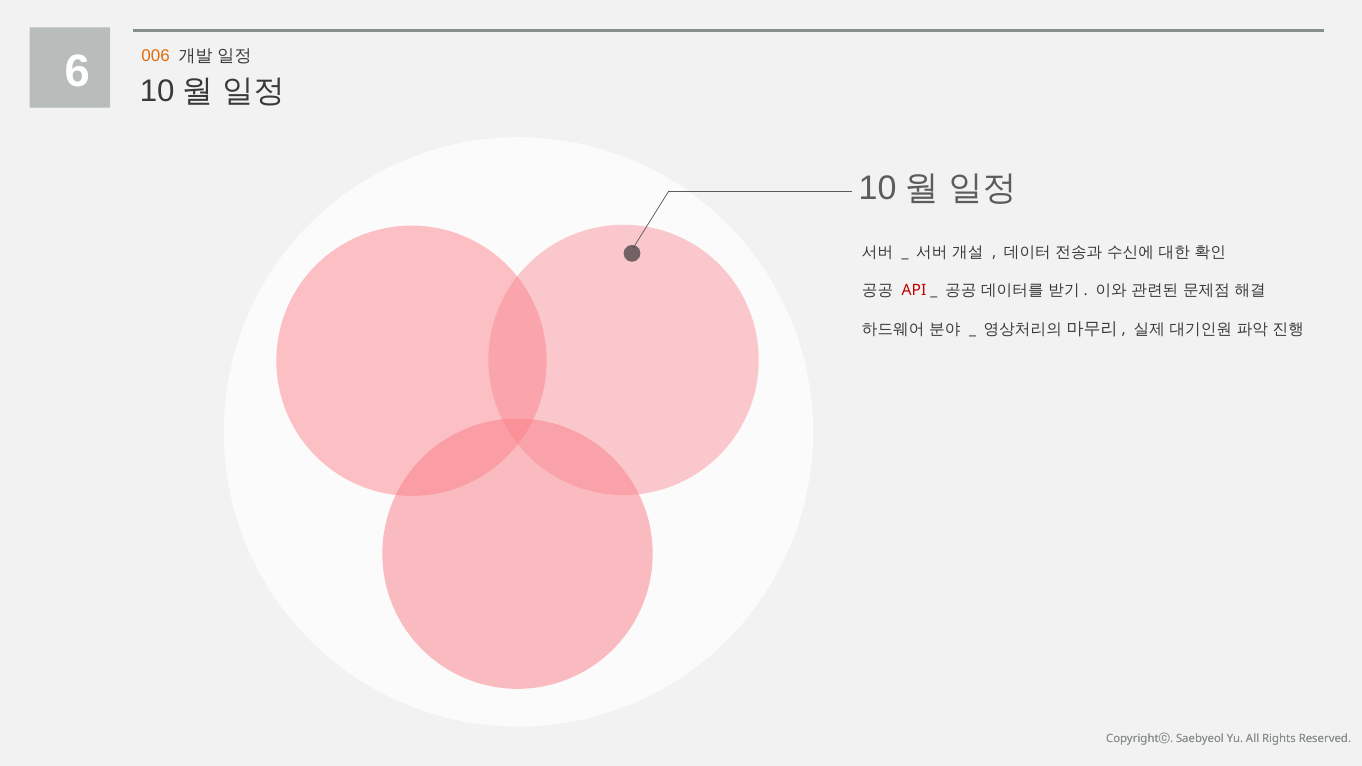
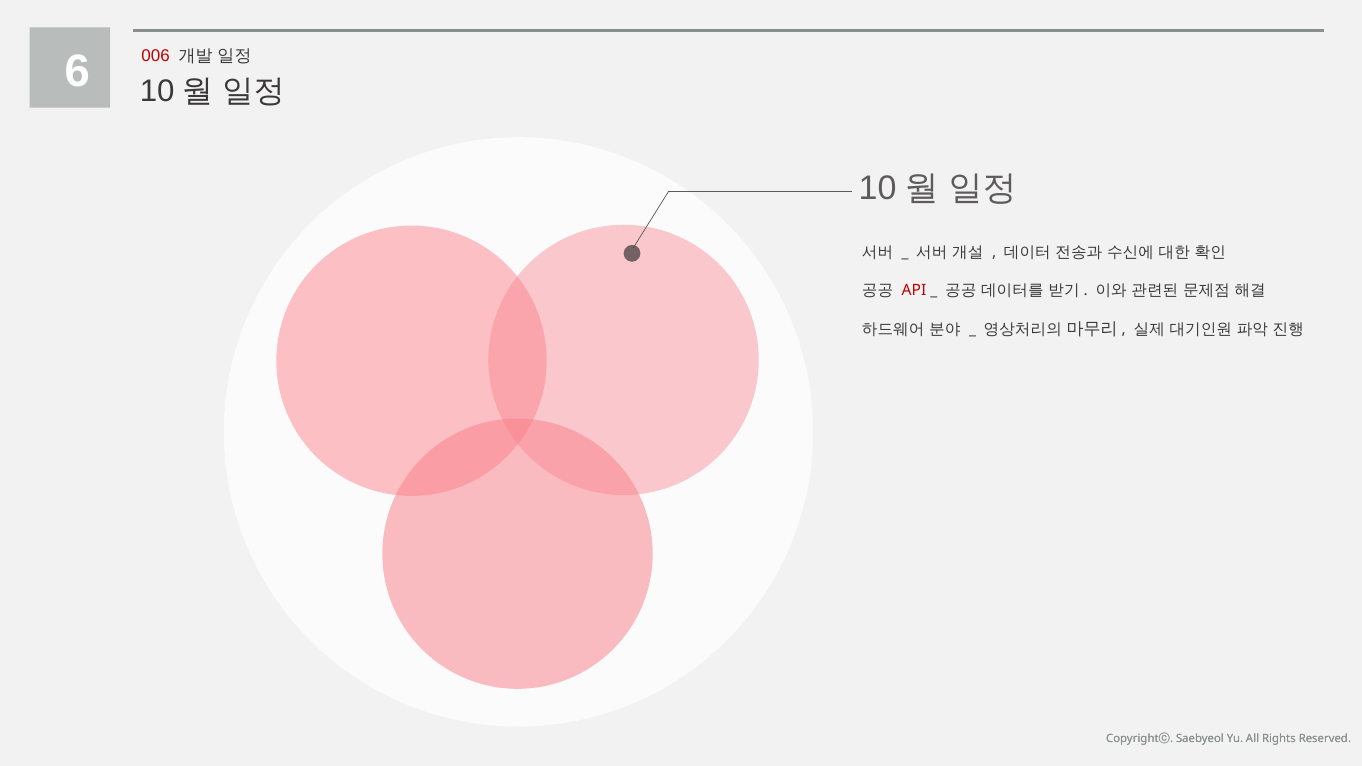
006 colour: orange -> red (156, 56)
